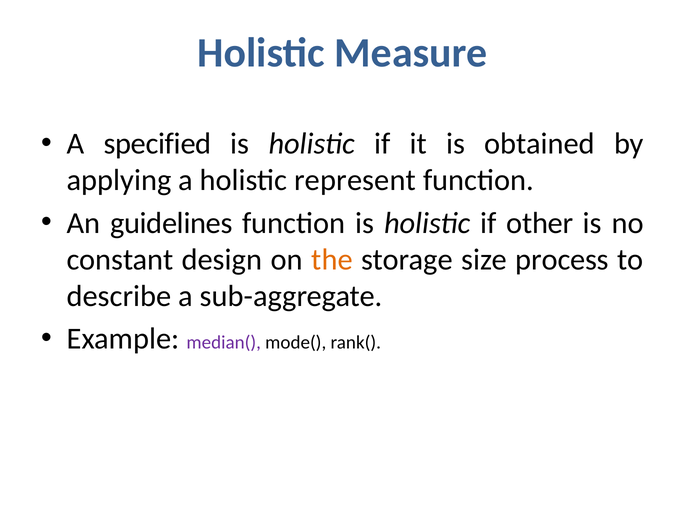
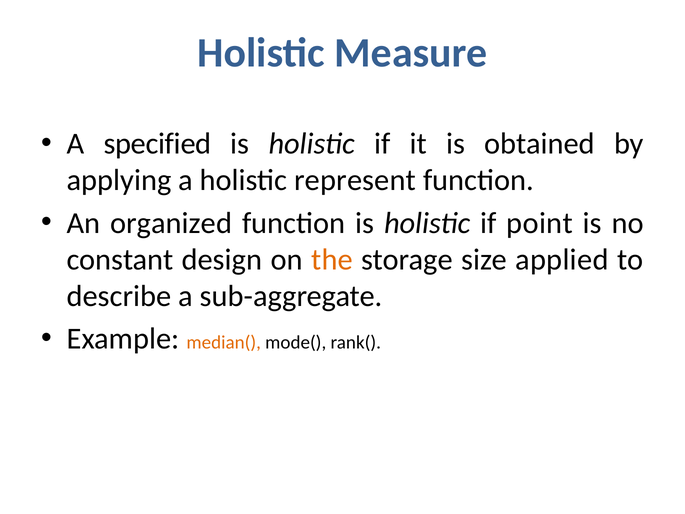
guidelines: guidelines -> organized (171, 223)
other: other -> point (540, 223)
process: process -> applied (562, 259)
median( colour: purple -> orange (224, 342)
